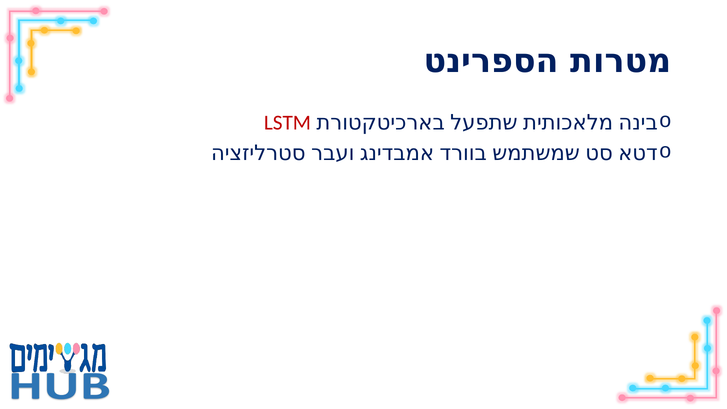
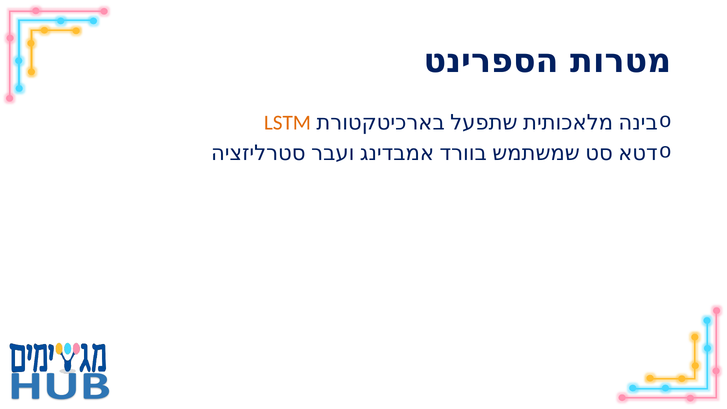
LSTM colour: red -> orange (287, 123)
